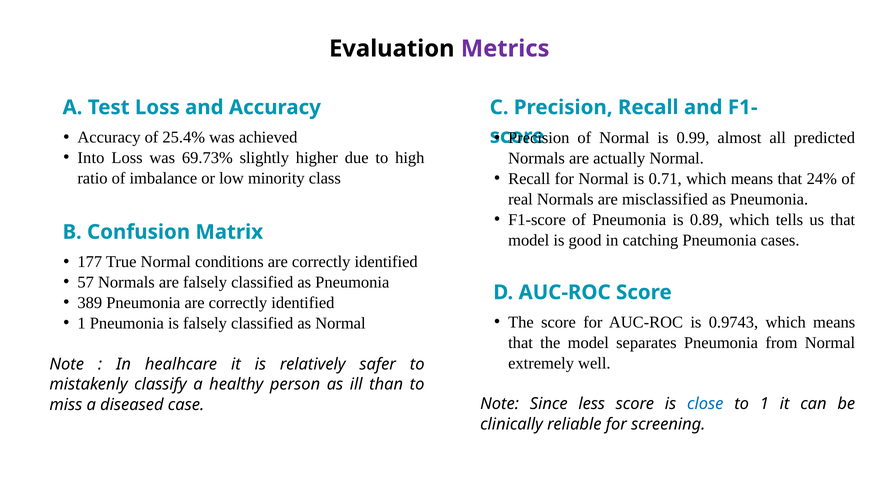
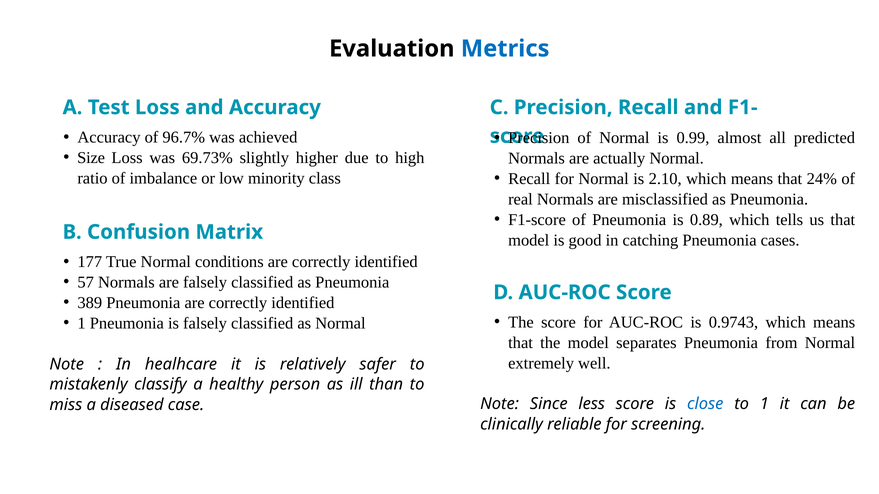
Metrics colour: purple -> blue (505, 49)
25.4%: 25.4% -> 96.7% (184, 138)
Into: Into -> Size (91, 158)
0.71: 0.71 -> 2.10 (665, 179)
